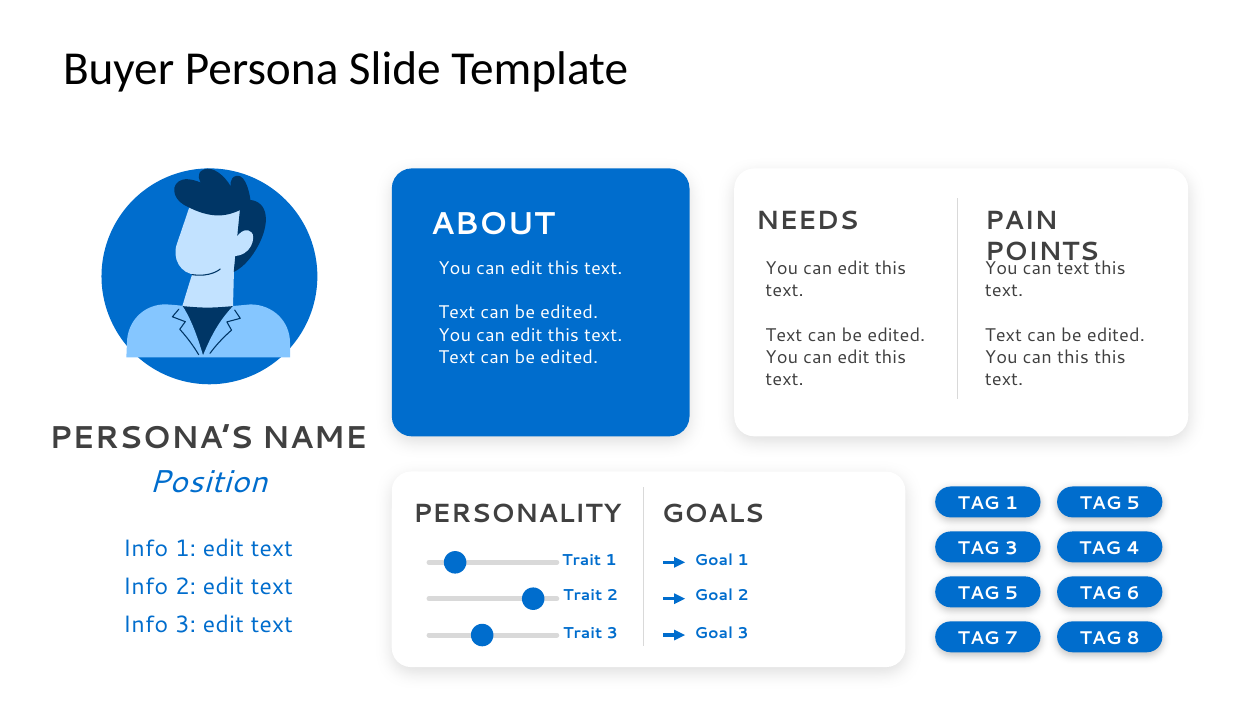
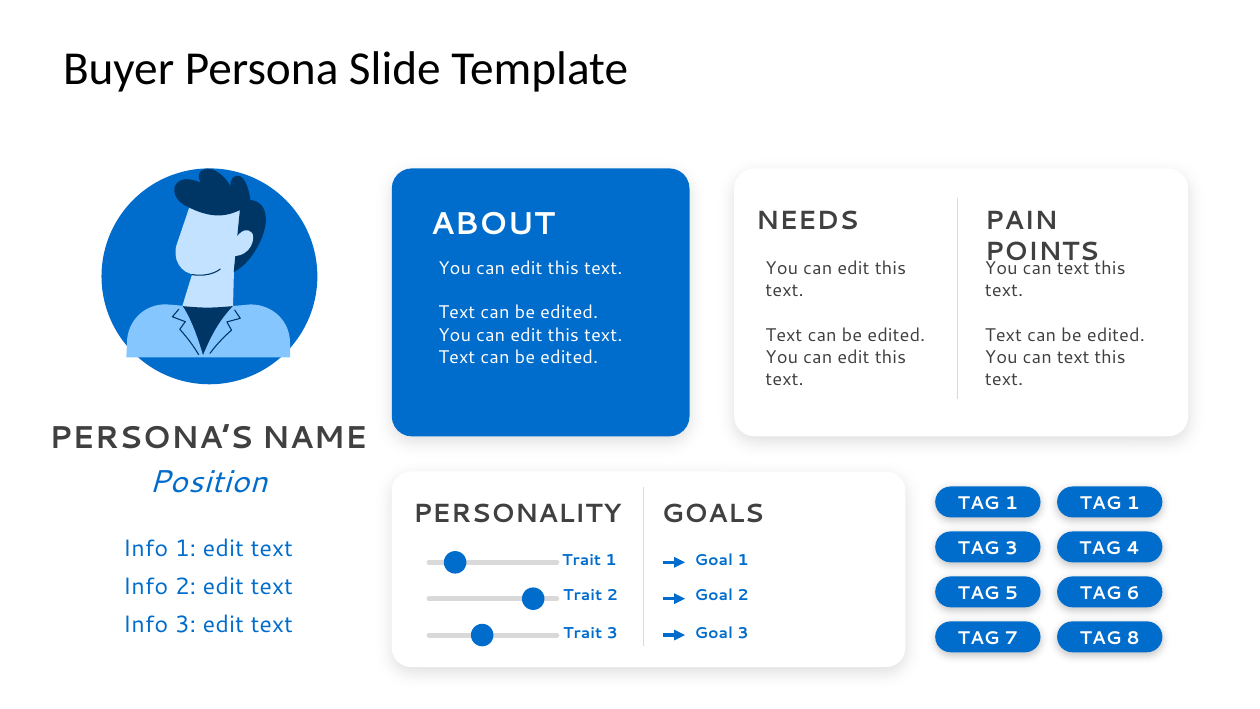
this: this -> text (1073, 357)
1 TAG 5: 5 -> 1 (1133, 503)
